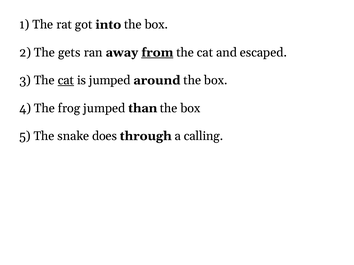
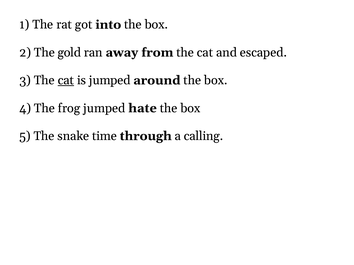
gets: gets -> gold (69, 53)
from underline: present -> none (157, 53)
than: than -> hate (143, 108)
does: does -> time (105, 136)
